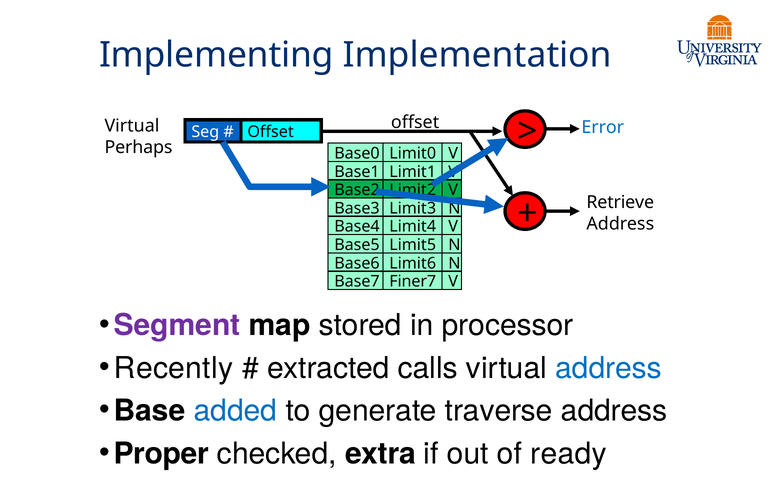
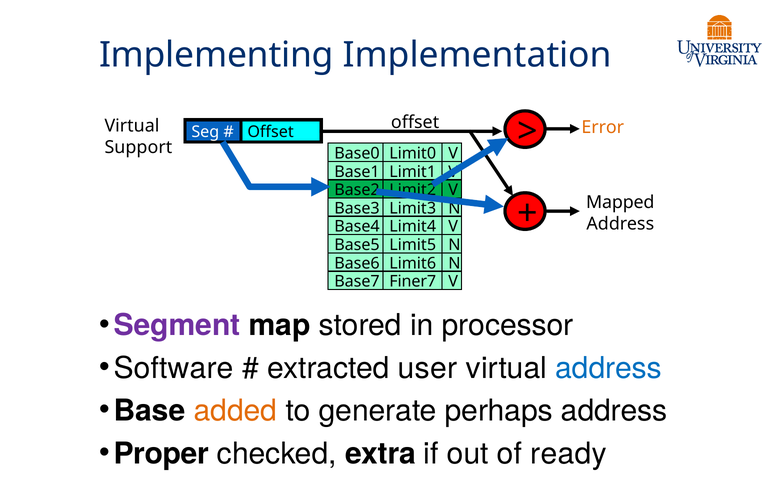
Error colour: blue -> orange (603, 127)
Perhaps: Perhaps -> Support (138, 147)
Retrieve: Retrieve -> Mapped (620, 202)
Recently: Recently -> Software (174, 368)
calls: calls -> user (428, 368)
added colour: blue -> orange (235, 411)
traverse: traverse -> perhaps (499, 411)
